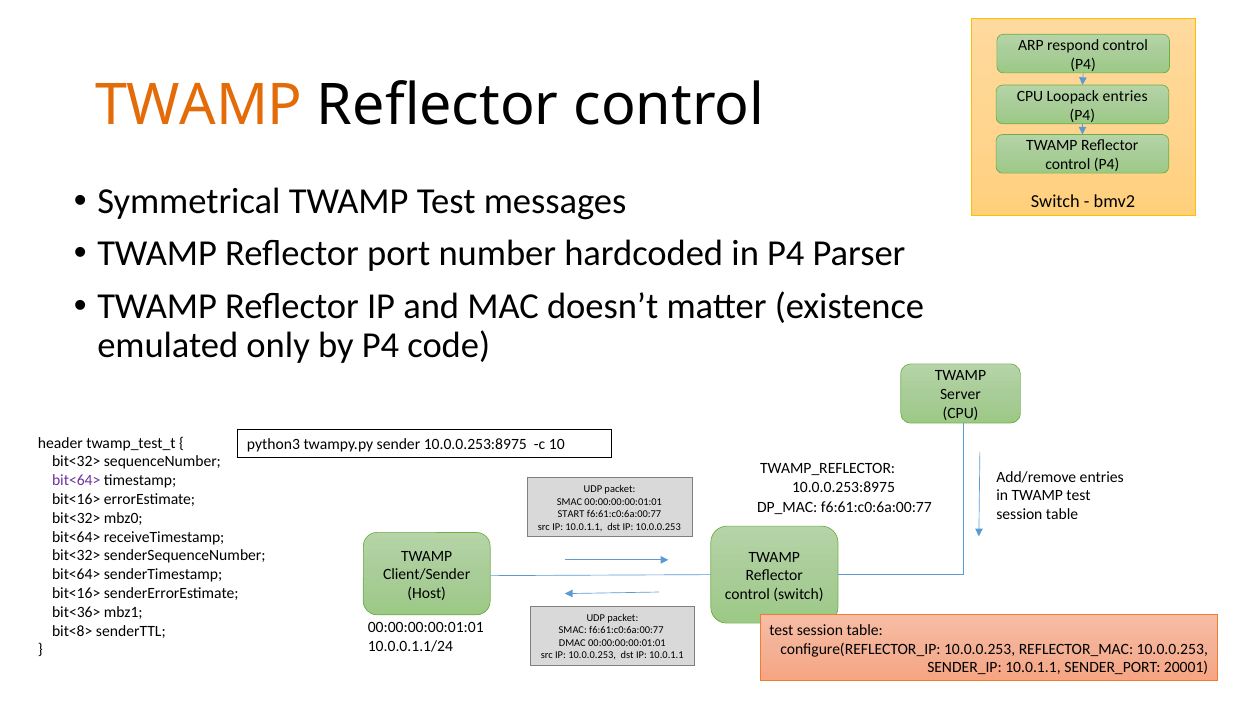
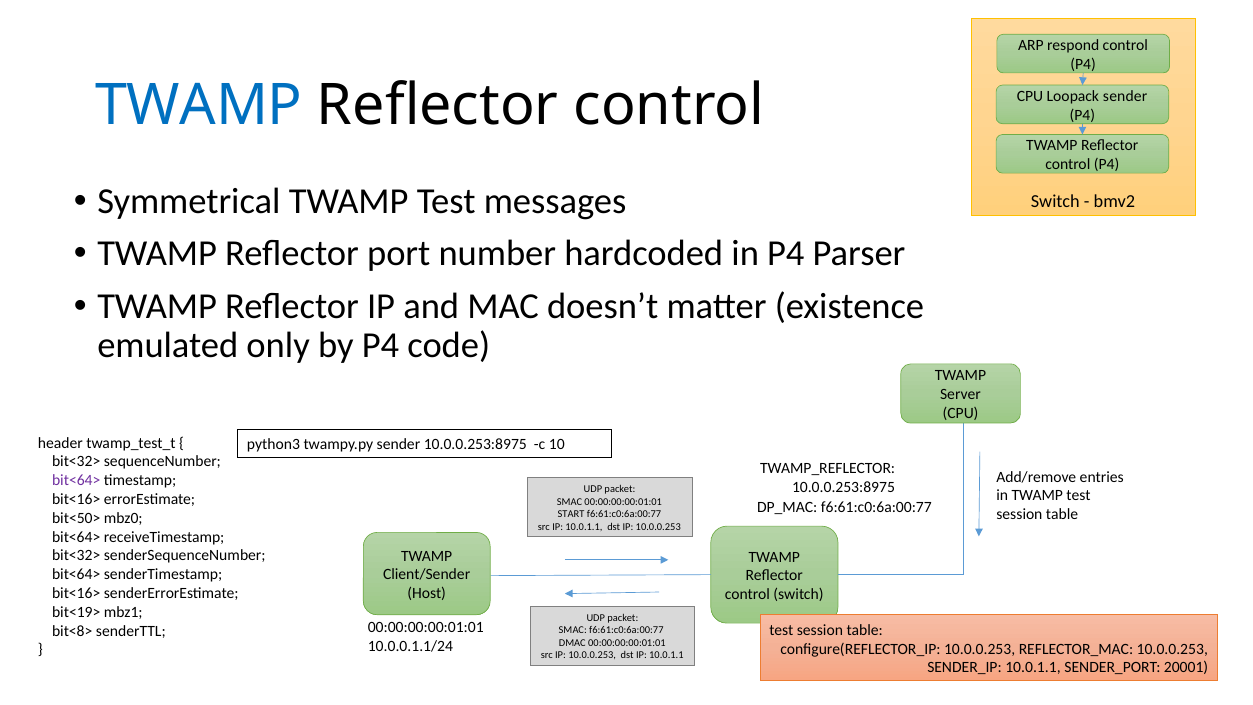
TWAMP colour: orange -> blue (199, 105)
Loopack entries: entries -> sender (1125, 96)
bit<32>: bit<32> -> bit<50> (76, 518)
bit<36>: bit<36> -> bit<19> (76, 612)
